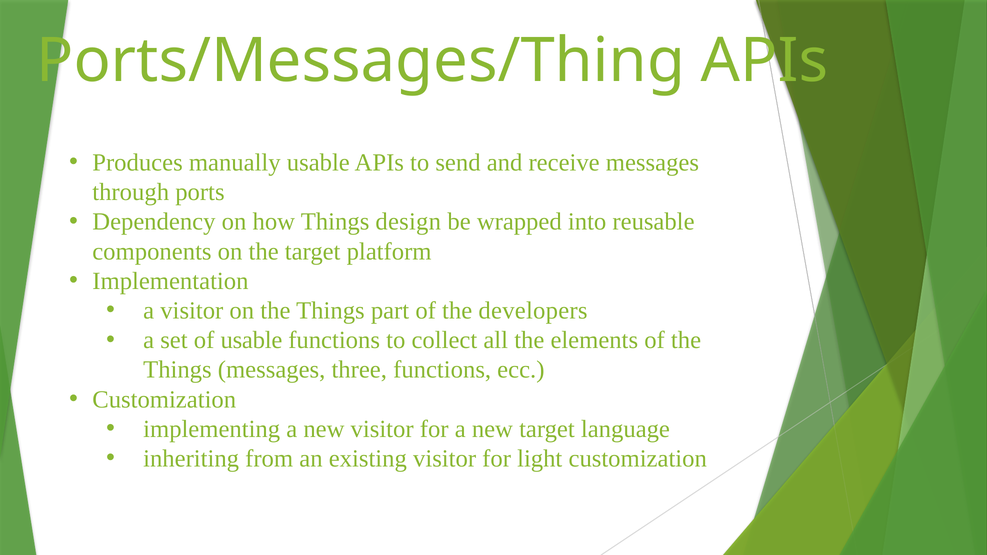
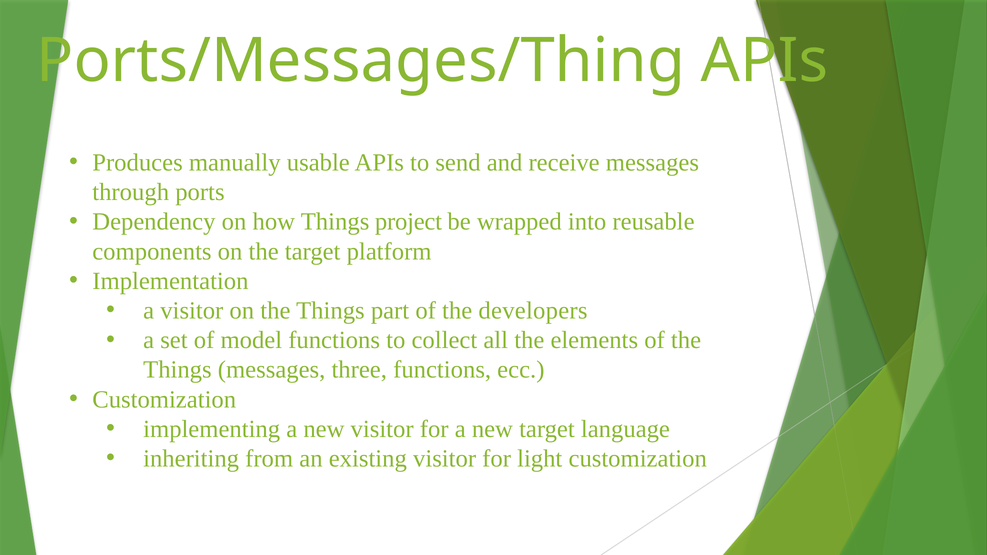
design: design -> project (408, 222)
of usable: usable -> model (251, 340)
